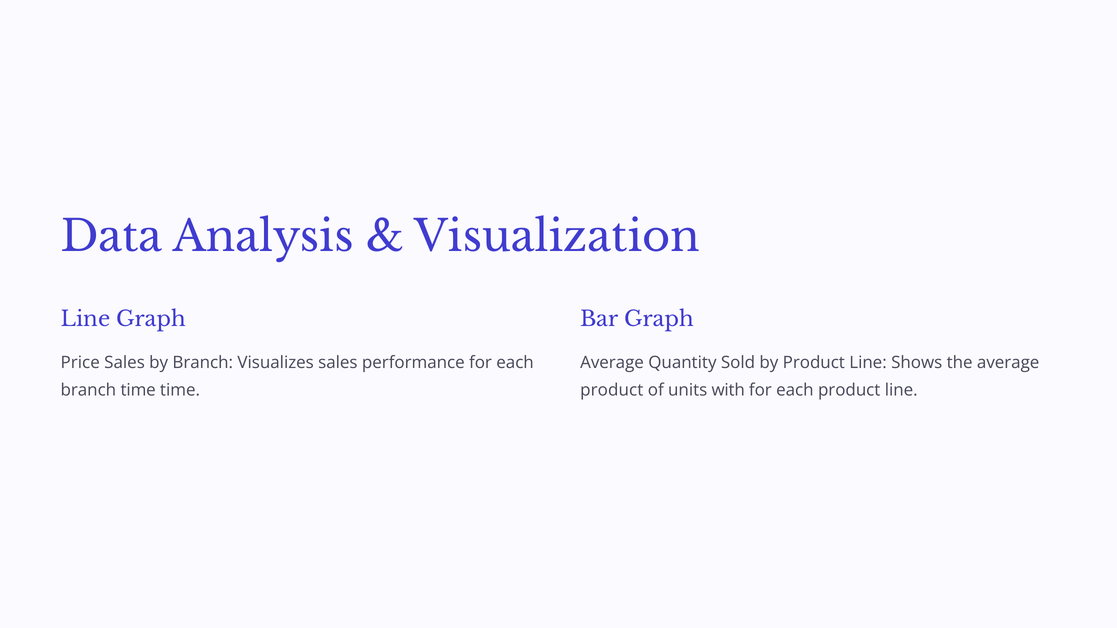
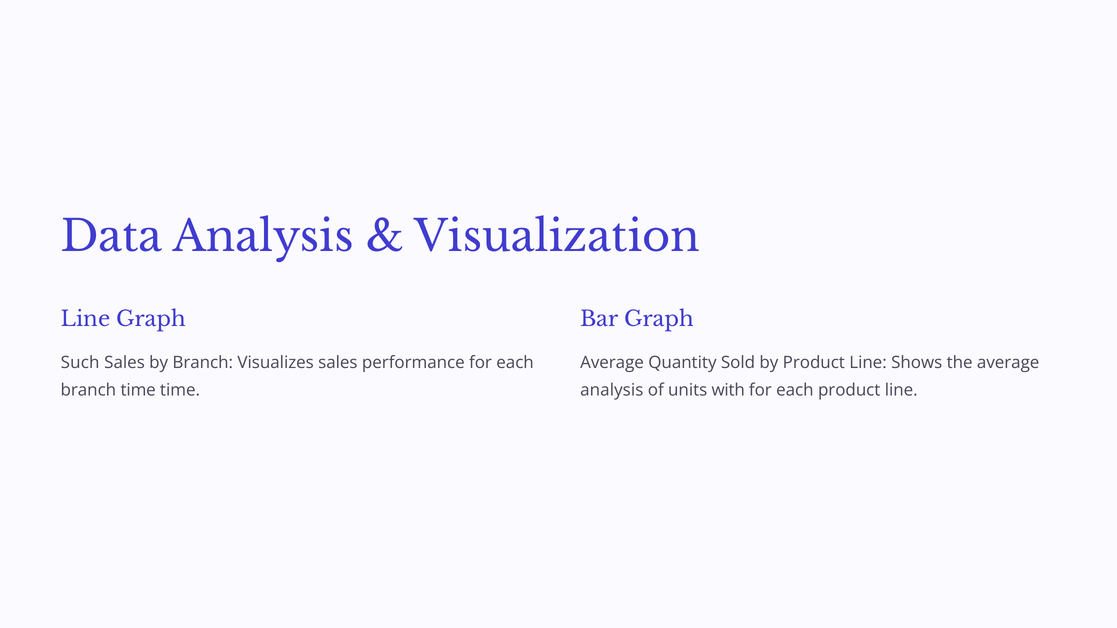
Price: Price -> Such (80, 363)
product: product -> analysis (612, 391)
